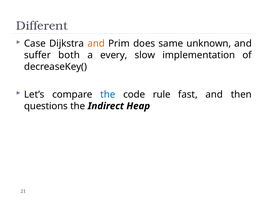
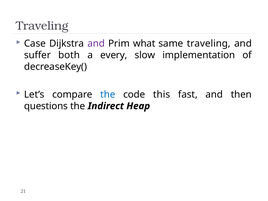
Different: Different -> Traveling (42, 26)
and colour: orange -> purple (96, 44)
does: does -> what (144, 44)
same unknown: unknown -> traveling (209, 44)
rule: rule -> this (162, 94)
